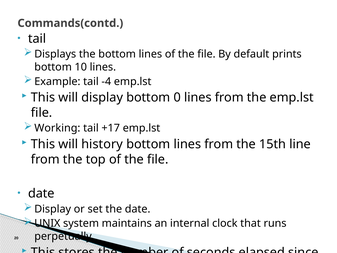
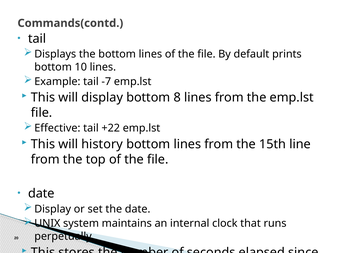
-4: -4 -> -7 (106, 81)
0: 0 -> 8 (177, 97)
Working: Working -> Effective (57, 128)
+17: +17 -> +22 (111, 128)
